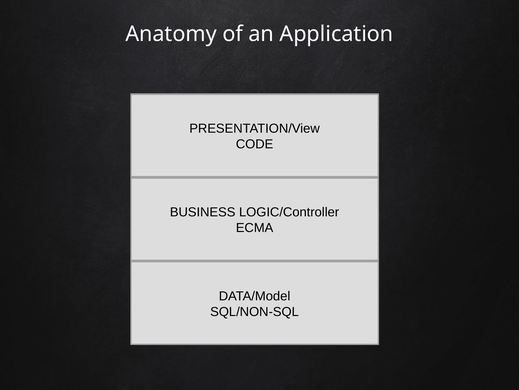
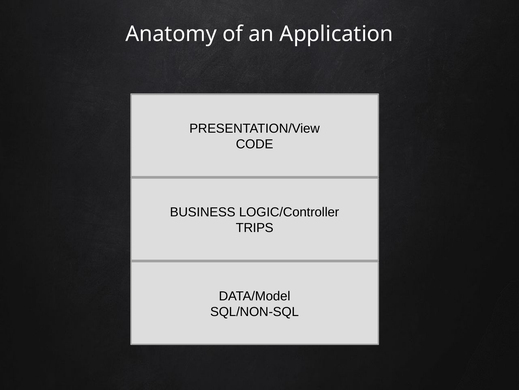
ECMA: ECMA -> TRIPS (255, 228)
